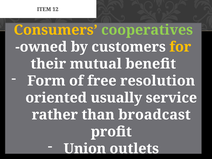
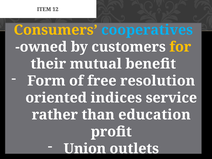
cooperatives colour: light green -> light blue (147, 30)
usually: usually -> indices (116, 98)
broadcast: broadcast -> education (154, 115)
